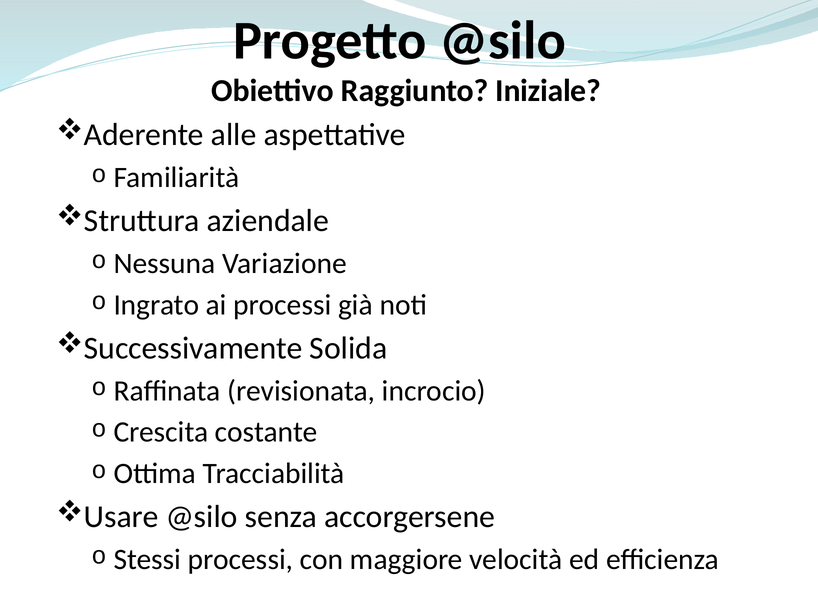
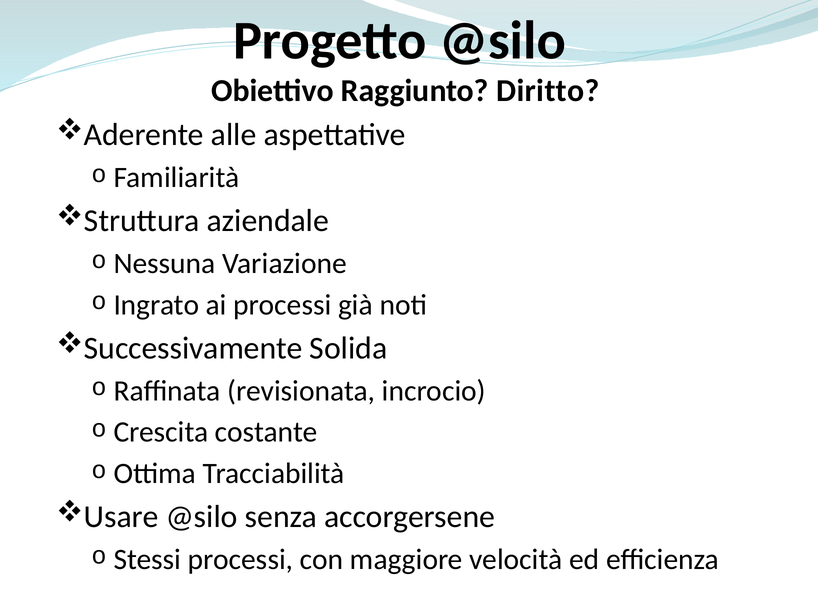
Iniziale: Iniziale -> Diritto (548, 91)
